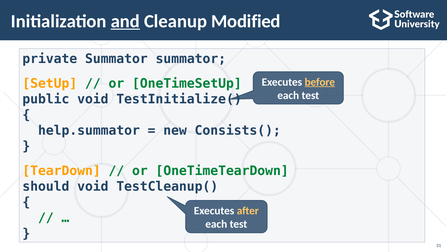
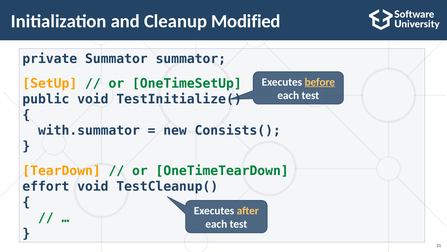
and underline: present -> none (125, 21)
help.summator: help.summator -> with.summator (89, 130)
should: should -> effort (46, 186)
